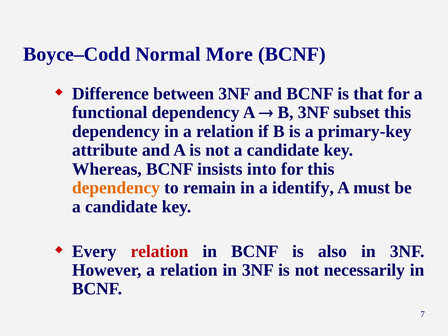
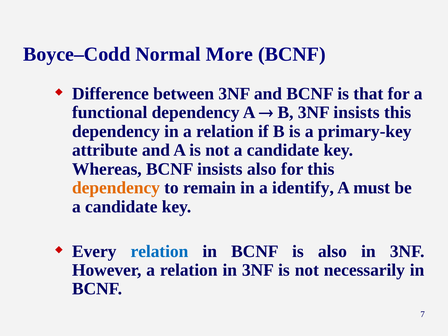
3NF subset: subset -> insists (356, 113)
insists into: into -> also (262, 169)
relation colour: red -> blue (159, 251)
